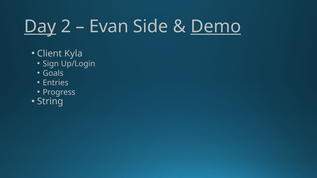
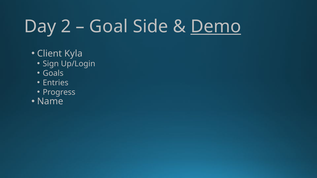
Day underline: present -> none (40, 27)
Evan: Evan -> Goal (109, 27)
String: String -> Name (50, 102)
